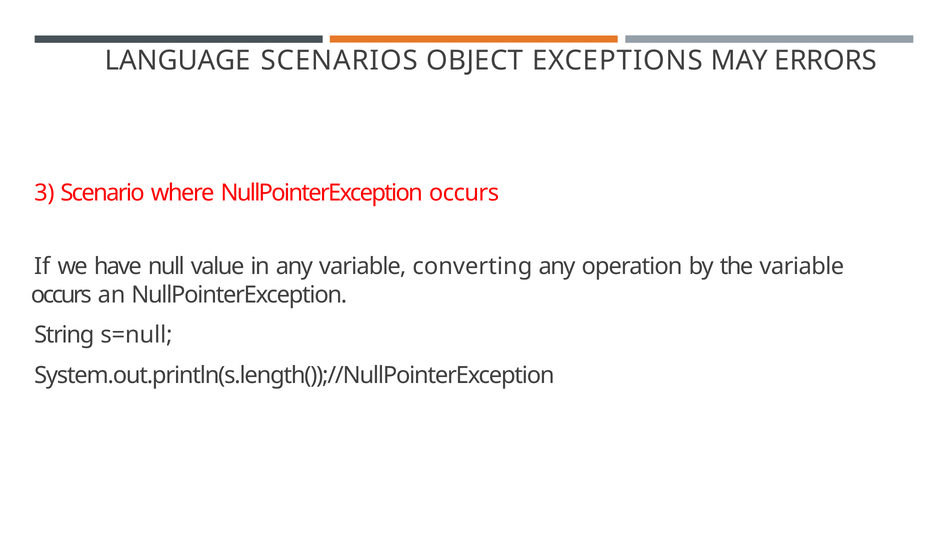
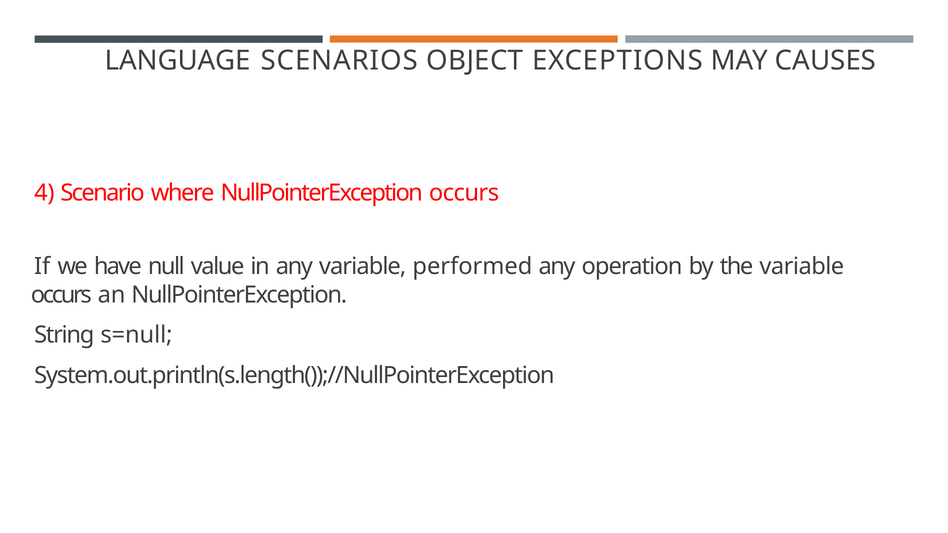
ERRORS: ERRORS -> CAUSES (825, 61)
3: 3 -> 4 (44, 193)
converting: converting -> performed (472, 267)
